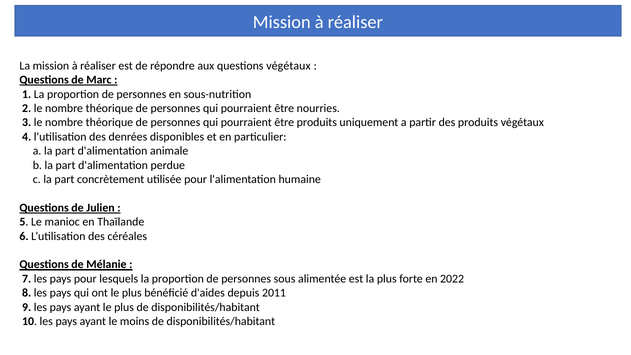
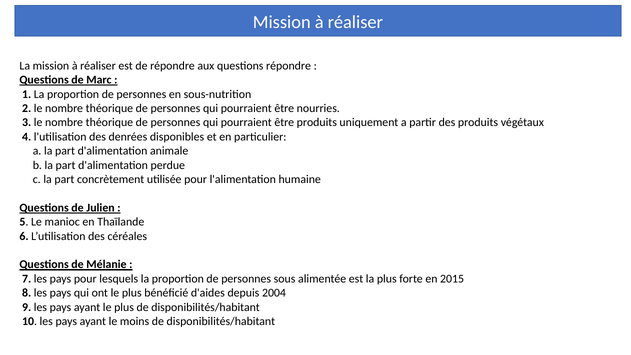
questions végétaux: végétaux -> répondre (289, 66)
2022: 2022 -> 2015 (452, 279)
2011: 2011 -> 2004 (274, 293)
